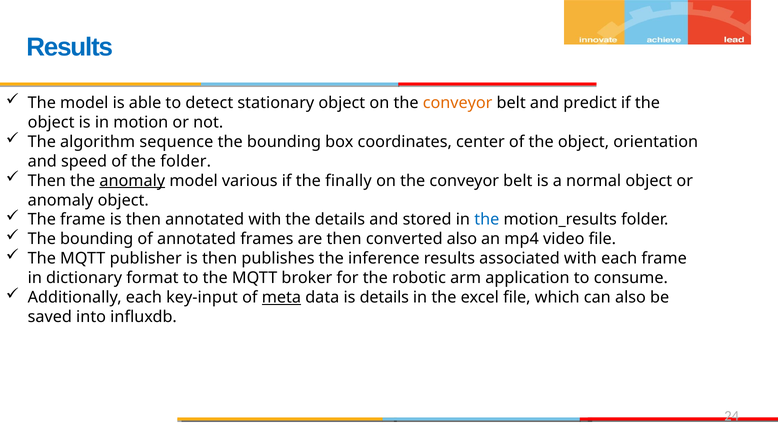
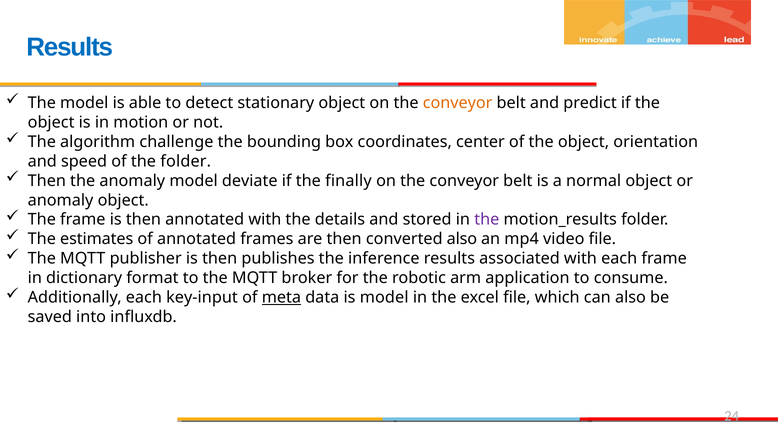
sequence: sequence -> challenge (176, 142)
anomaly underline: present -> none (132, 181)
various: various -> deviate (250, 181)
the colour: blue -> purple (487, 220)
bounding: bounding -> estimates (97, 239)
is details: details -> model (384, 298)
